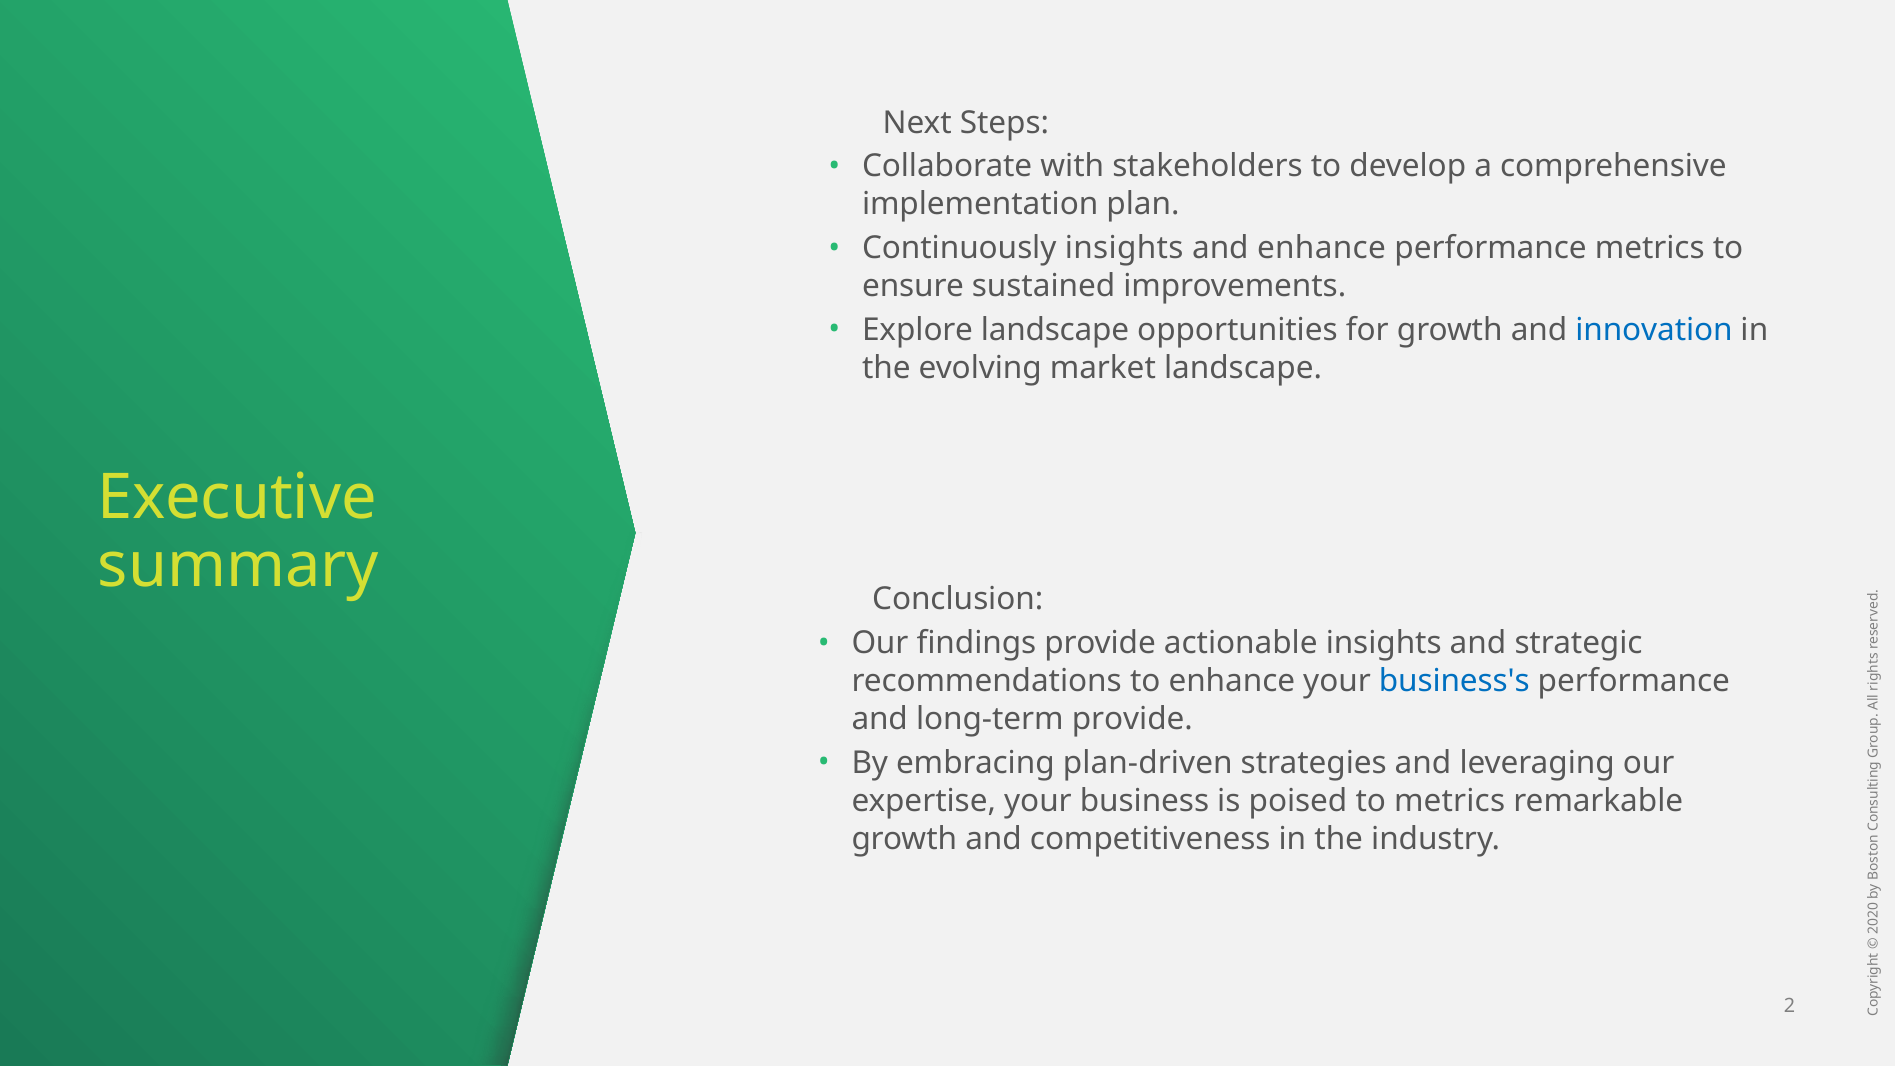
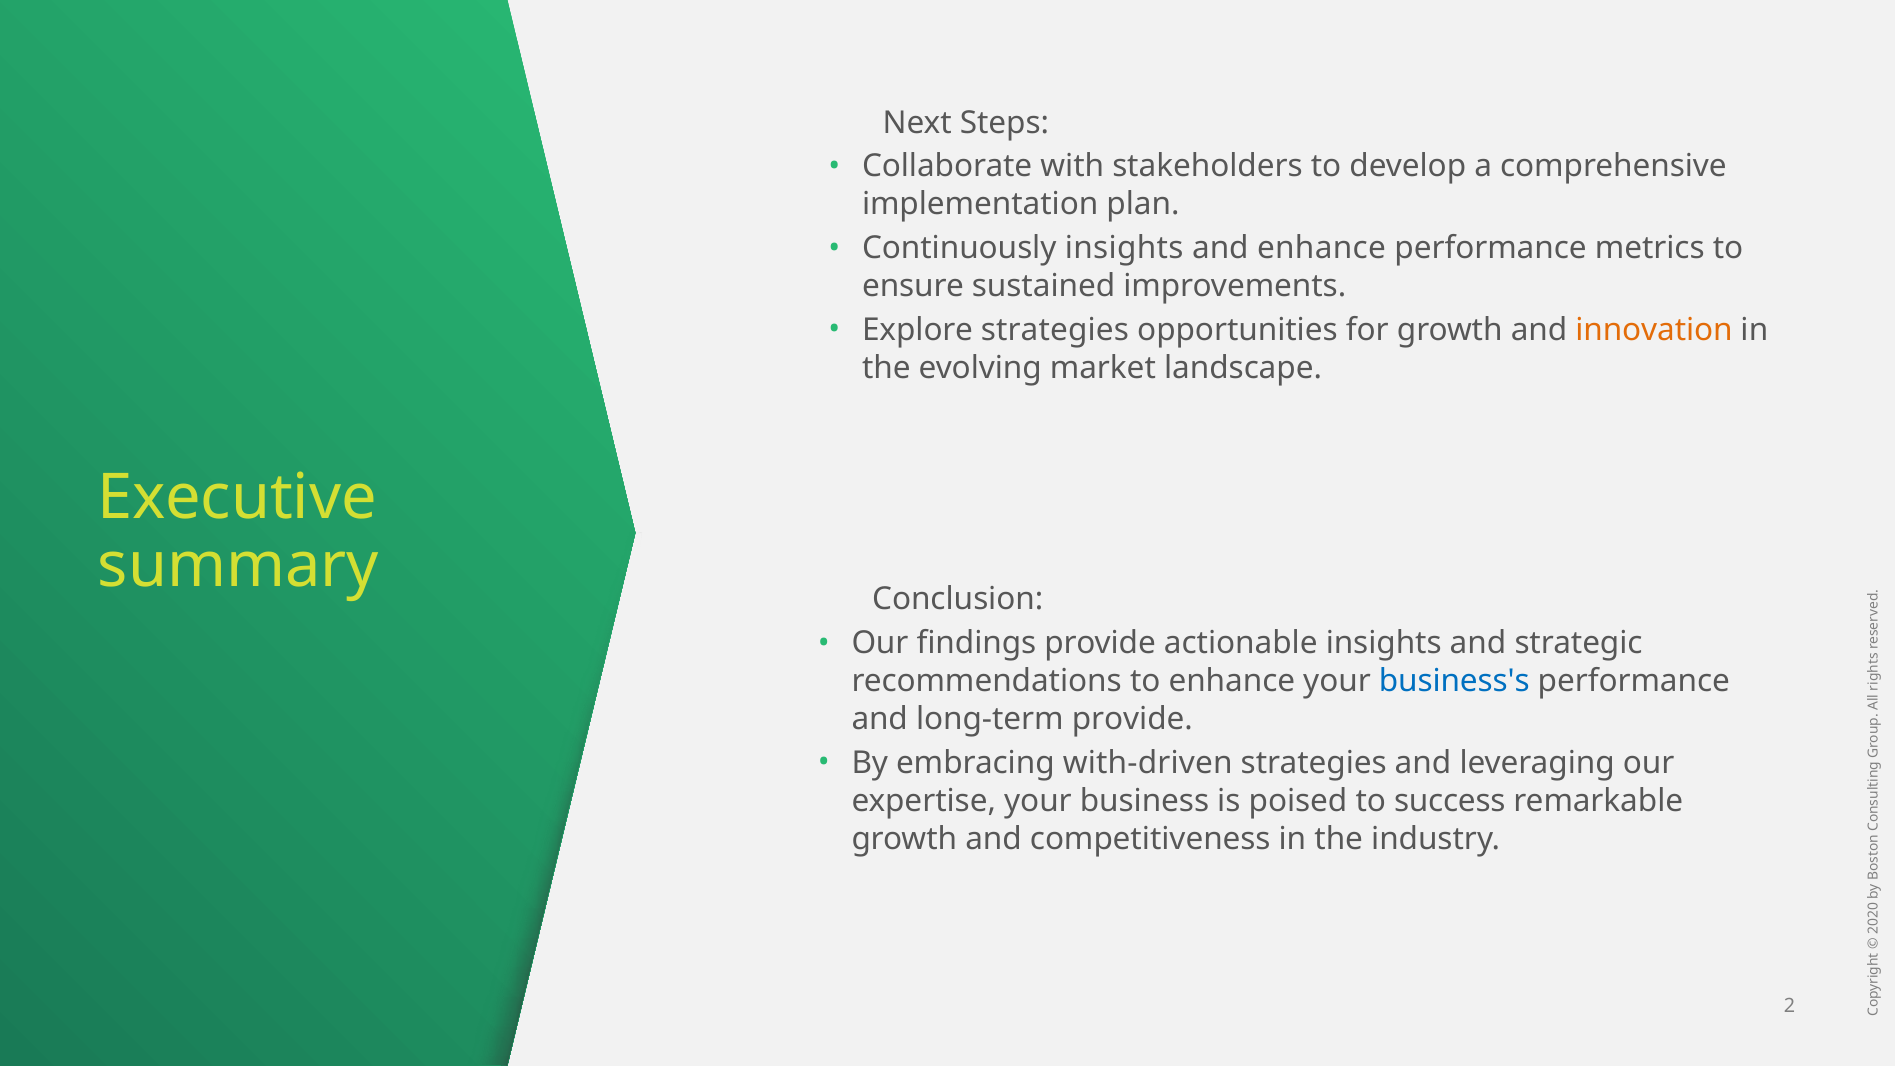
Explore landscape: landscape -> strategies (1055, 330)
innovation colour: blue -> orange (1654, 330)
plan-driven: plan-driven -> with-driven (1148, 763)
to metrics: metrics -> success (1450, 801)
